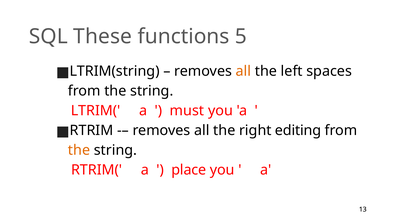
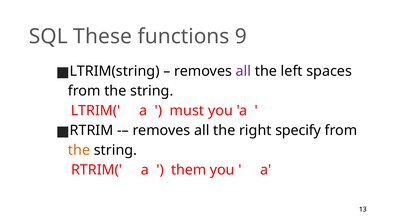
5: 5 -> 9 (241, 36)
all colour: orange -> purple (243, 71)
editing: editing -> specify (298, 131)
place: place -> them (189, 170)
